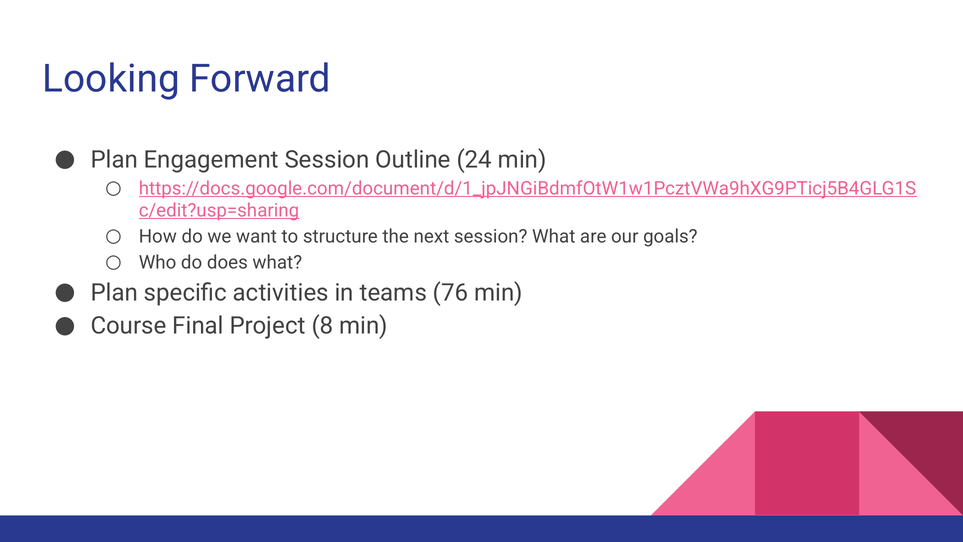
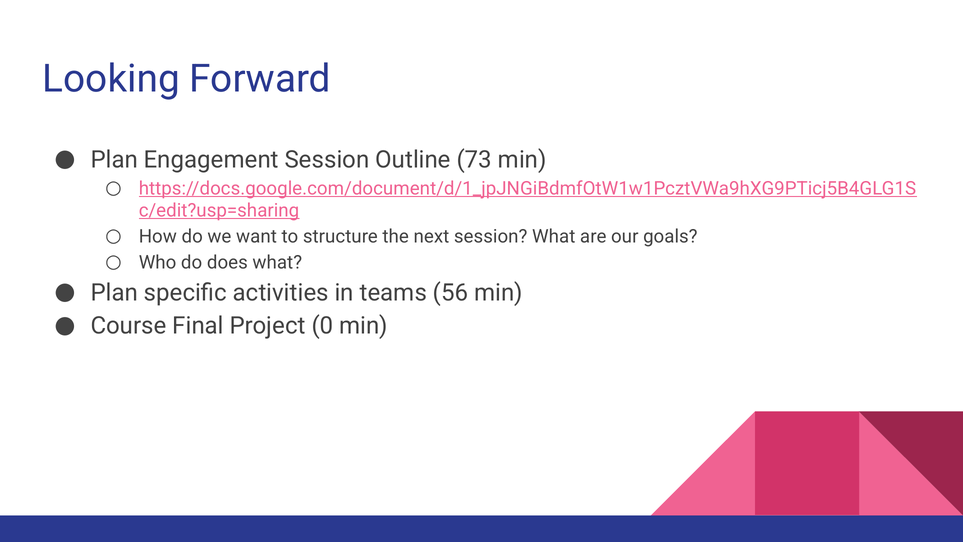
24: 24 -> 73 (474, 160)
76: 76 -> 56 (451, 293)
8: 8 -> 0 (322, 326)
